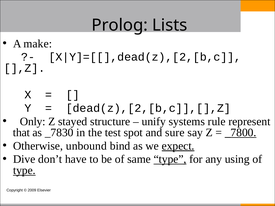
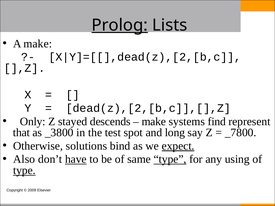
Prolog underline: none -> present (120, 25)
structure: structure -> descends (110, 122)
unify: unify -> make (154, 122)
rule: rule -> find (217, 122)
_7830: _7830 -> _3800 (59, 133)
sure: sure -> long (175, 133)
_7800 underline: present -> none (241, 133)
unbound: unbound -> solutions (86, 146)
Dive: Dive -> Also (24, 159)
have underline: none -> present (76, 159)
